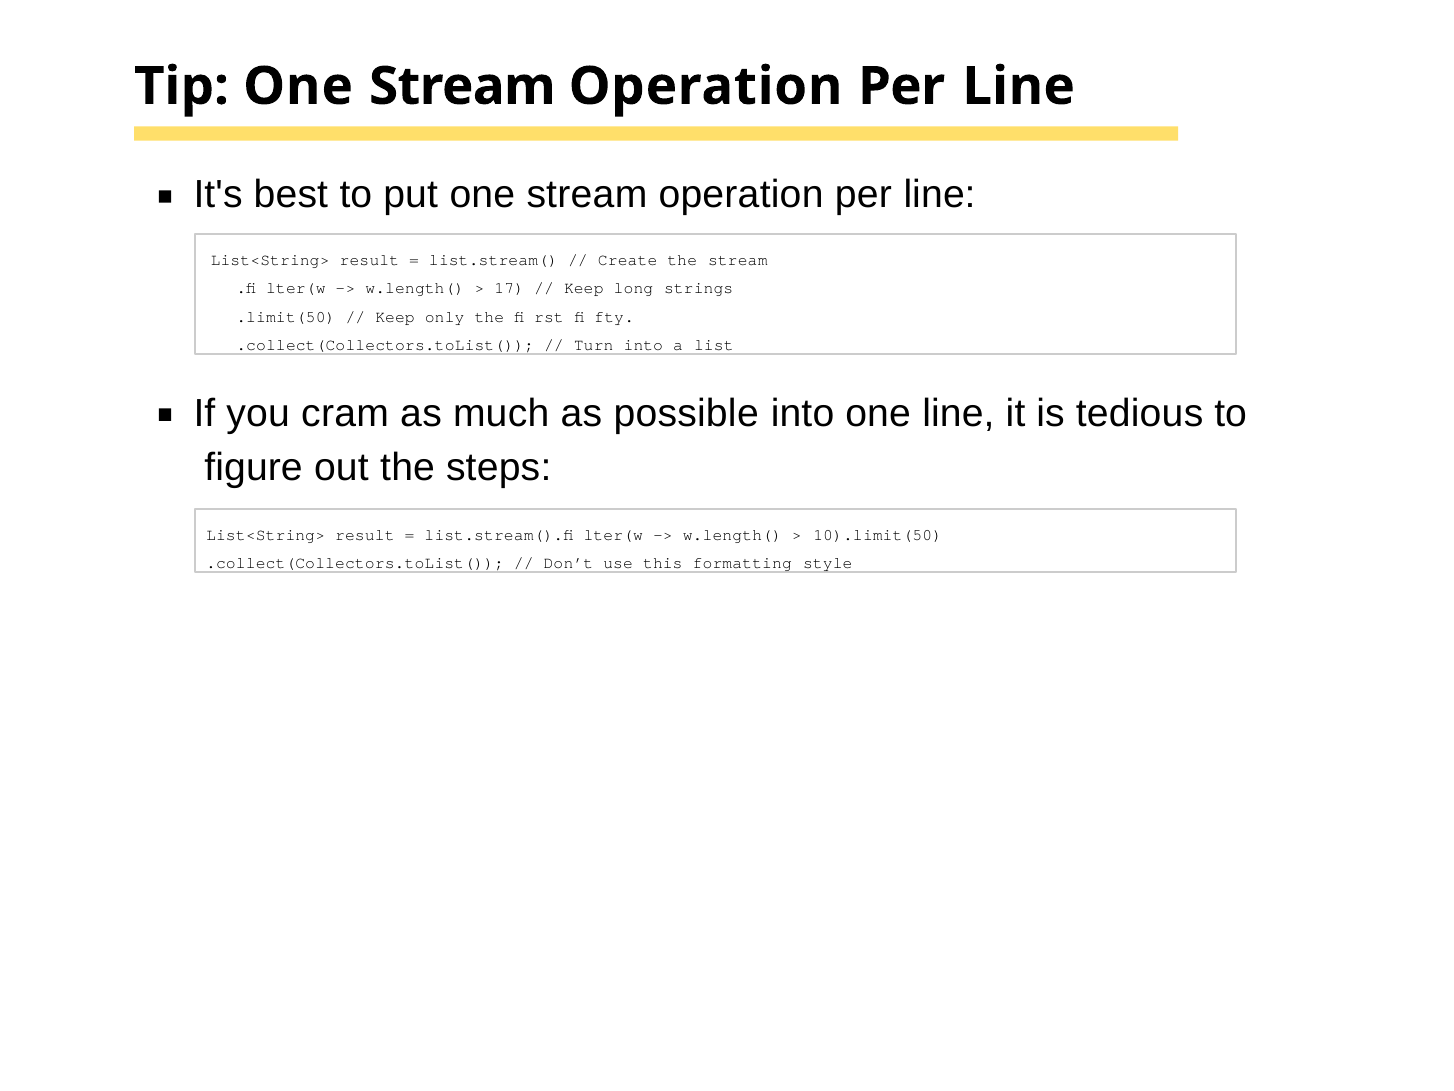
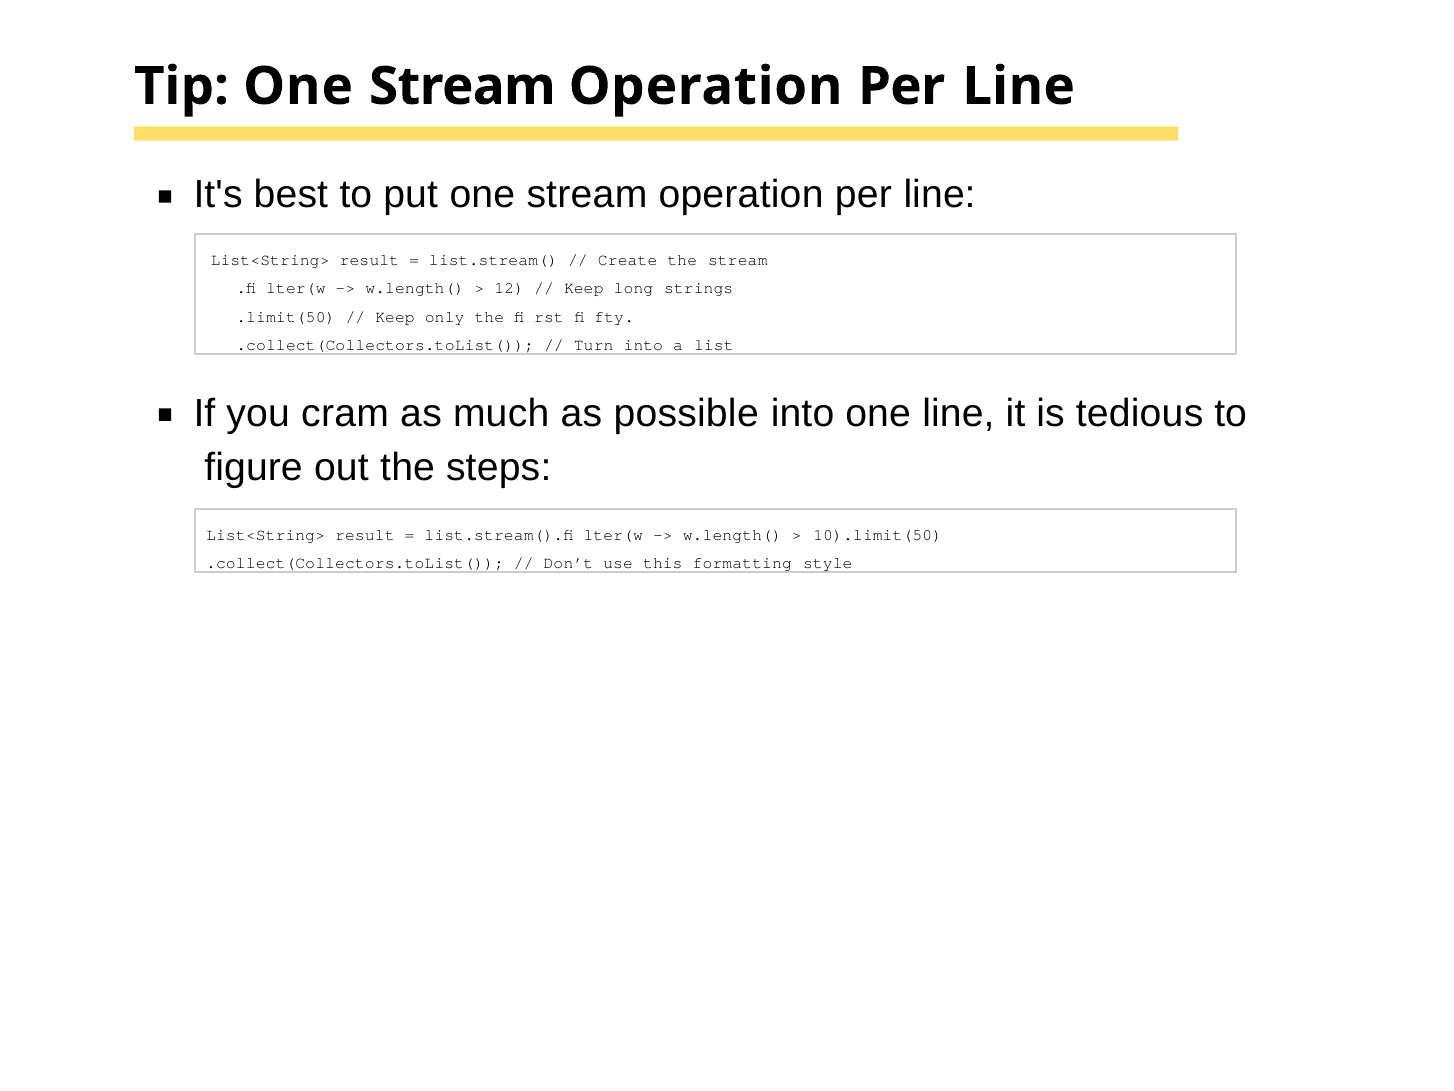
17: 17 -> 12 (509, 288)
